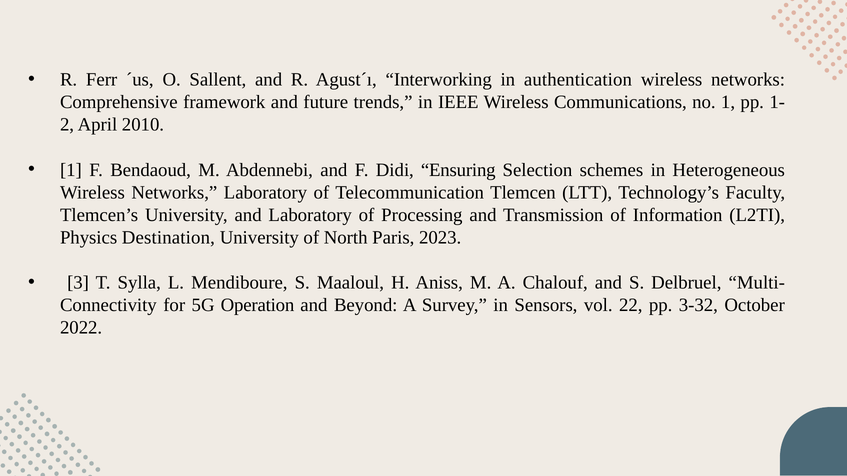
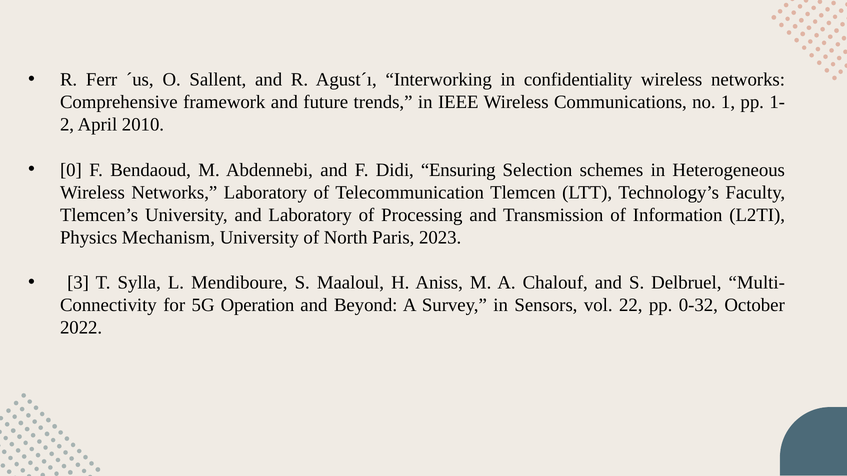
authentication: authentication -> confidentiality (578, 80)
1: 1 -> 0 (71, 170)
Destination: Destination -> Mechanism (168, 238)
3-32: 3-32 -> 0-32 (698, 305)
